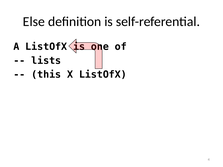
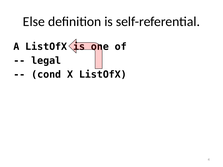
lists: lists -> legal (46, 61)
this: this -> cond (46, 75)
